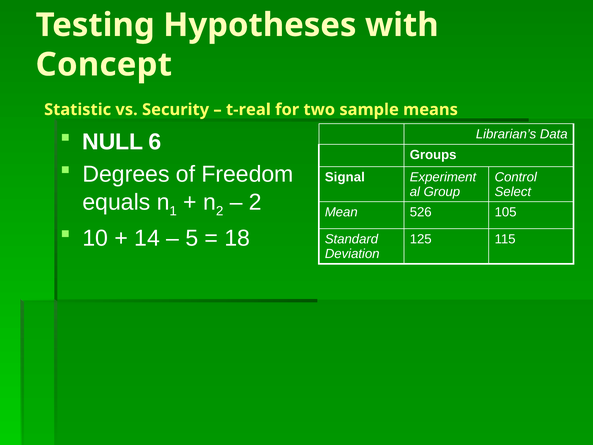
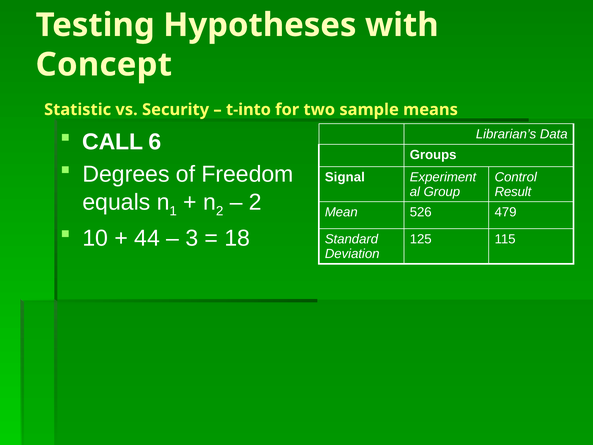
t-real: t-real -> t-into (248, 110)
NULL: NULL -> CALL (113, 142)
Select: Select -> Result (513, 192)
105: 105 -> 479 (506, 212)
14: 14 -> 44 (147, 238)
5: 5 -> 3 (192, 238)
